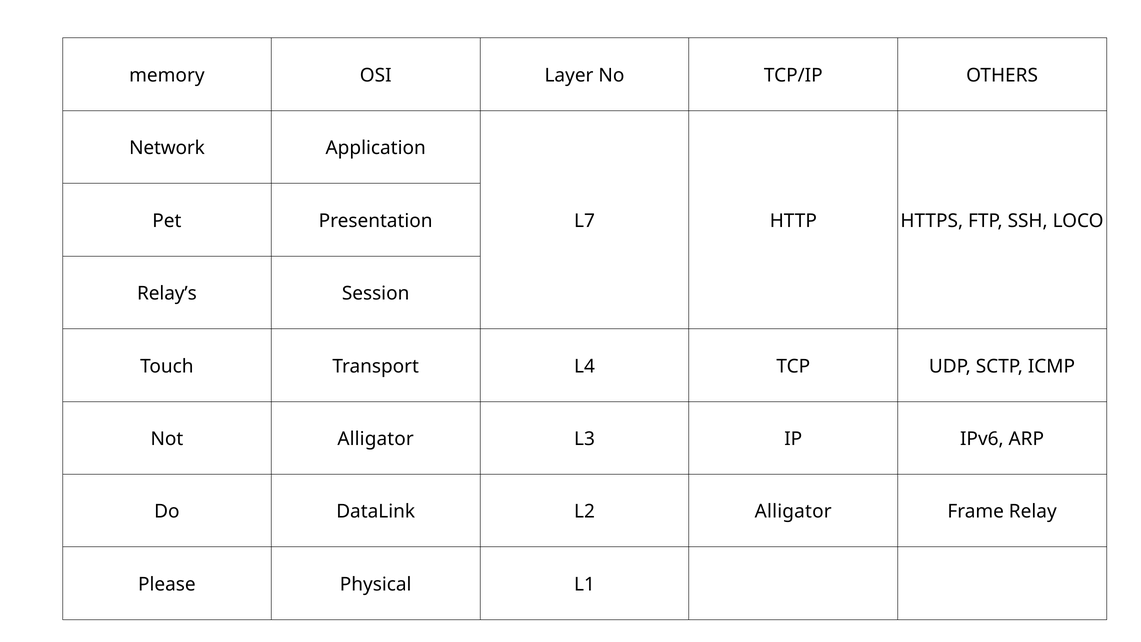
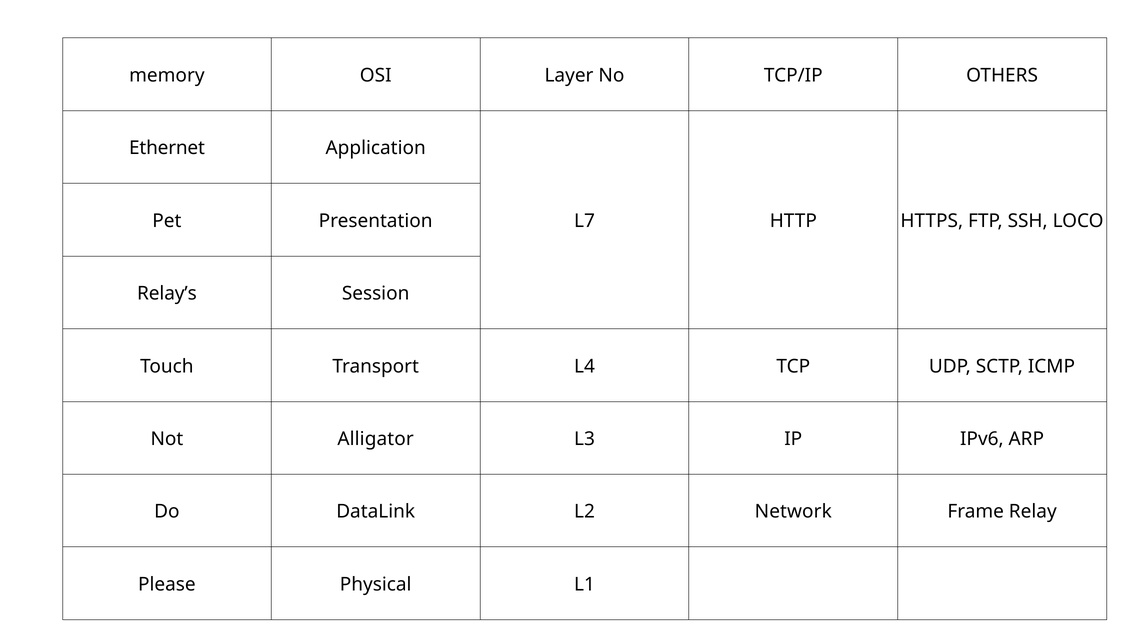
Network: Network -> Ethernet (167, 148)
L2 Alligator: Alligator -> Network (793, 512)
